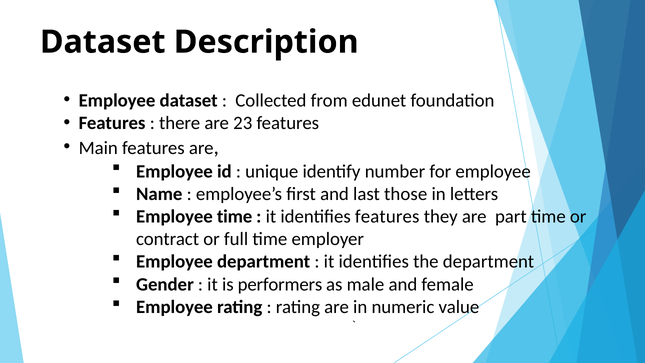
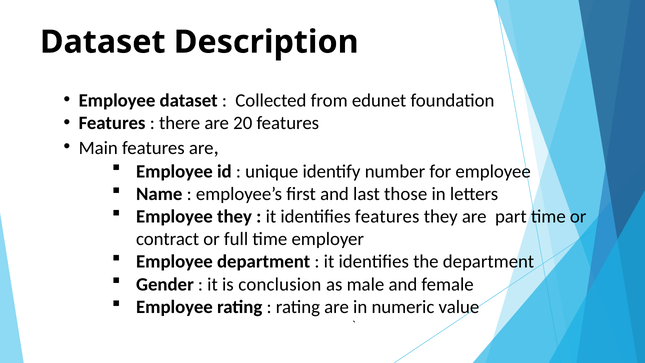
23: 23 -> 20 (243, 123)
Employee time: time -> they (234, 216)
performers: performers -> conclusion (280, 284)
